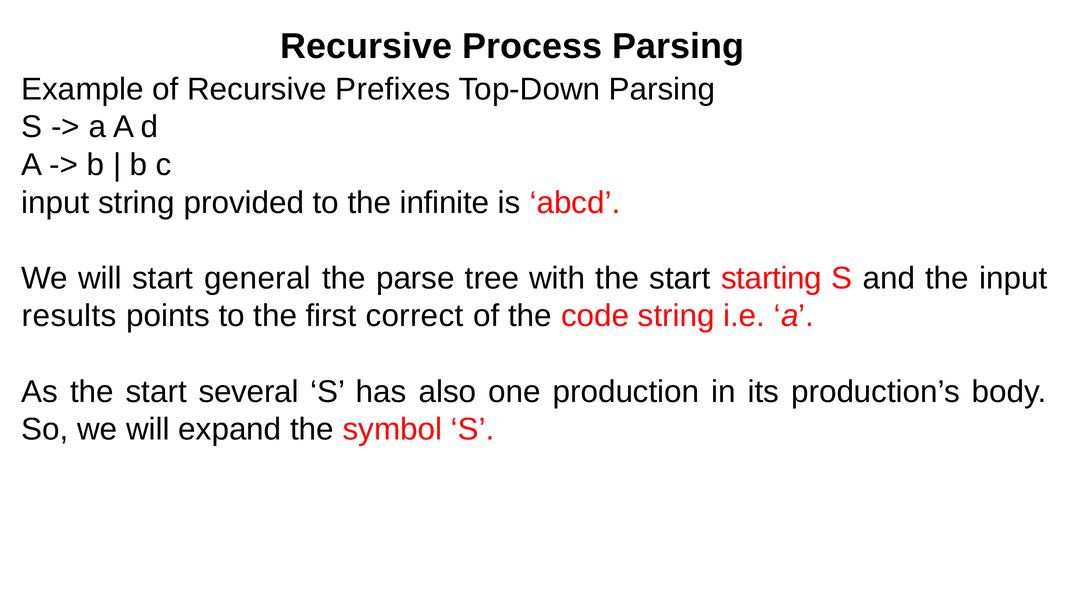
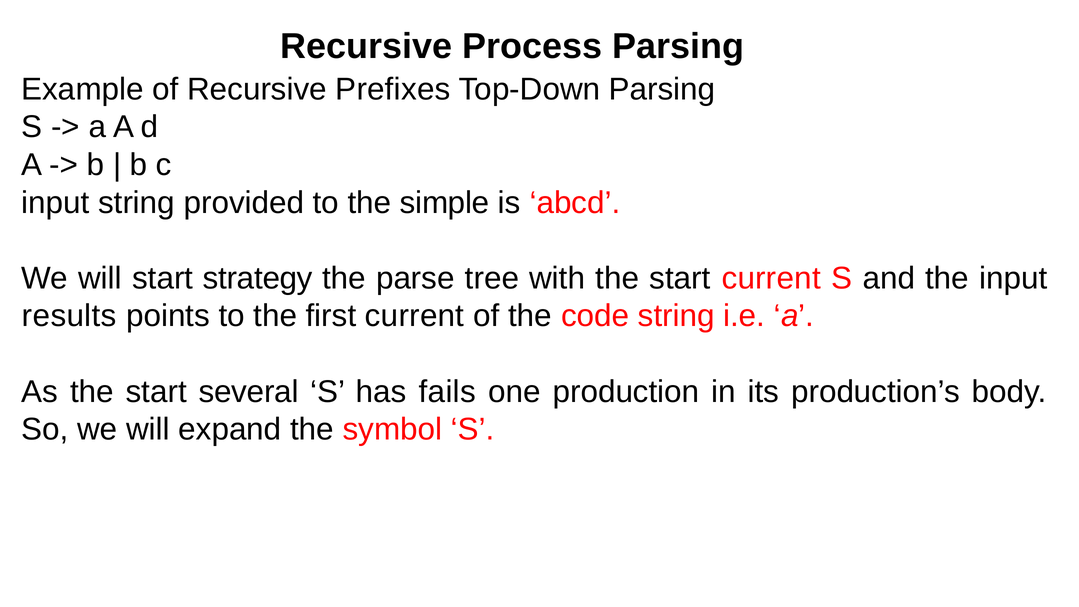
infinite: infinite -> simple (445, 203)
general: general -> strategy (258, 278)
start starting: starting -> current (771, 278)
first correct: correct -> current (415, 316)
also: also -> fails (447, 392)
